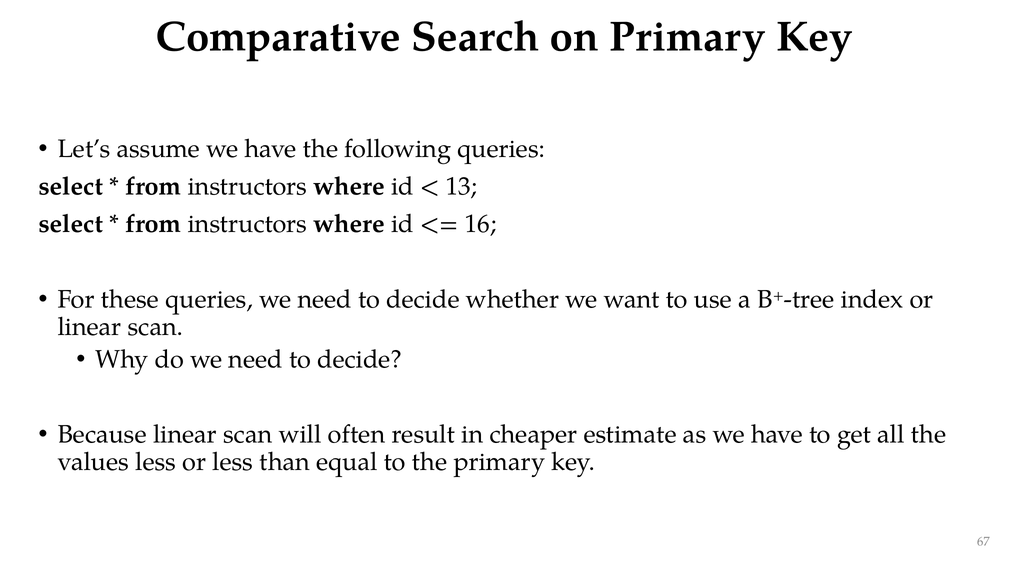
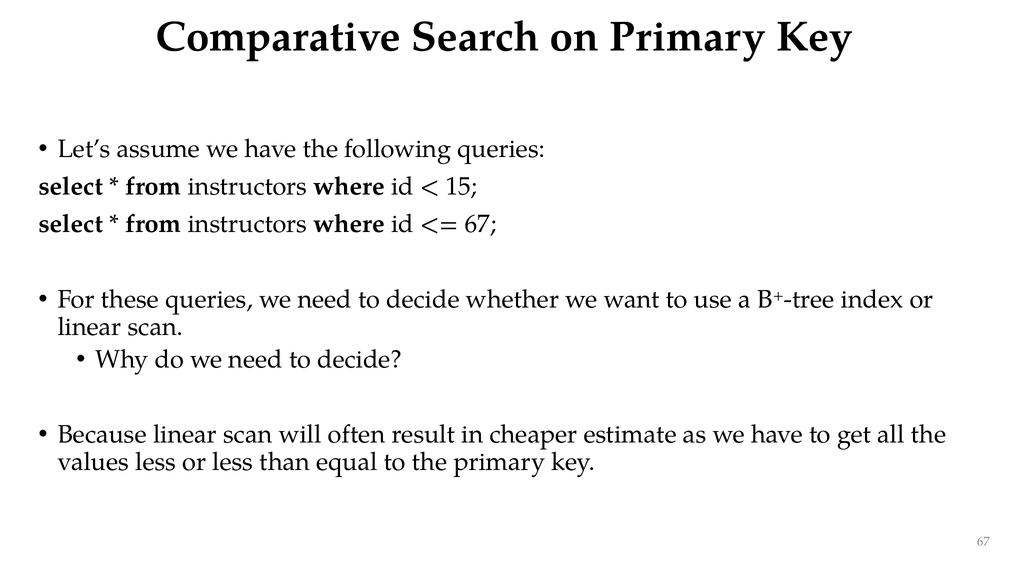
13: 13 -> 15 (461, 187)
16: 16 -> 67 (481, 224)
